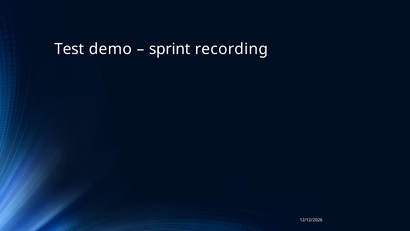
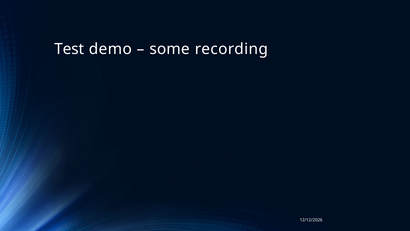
sprint: sprint -> some (170, 49)
